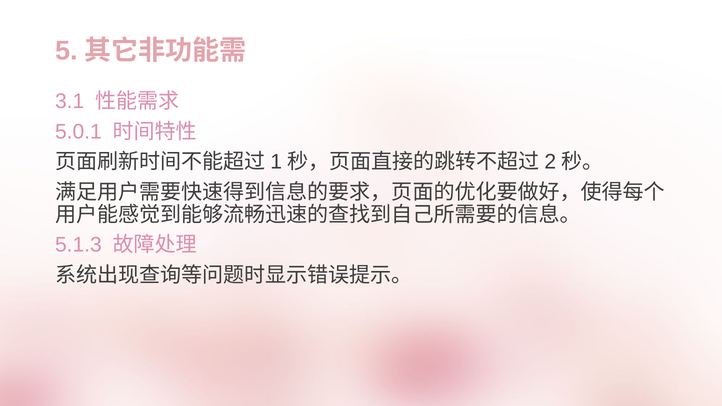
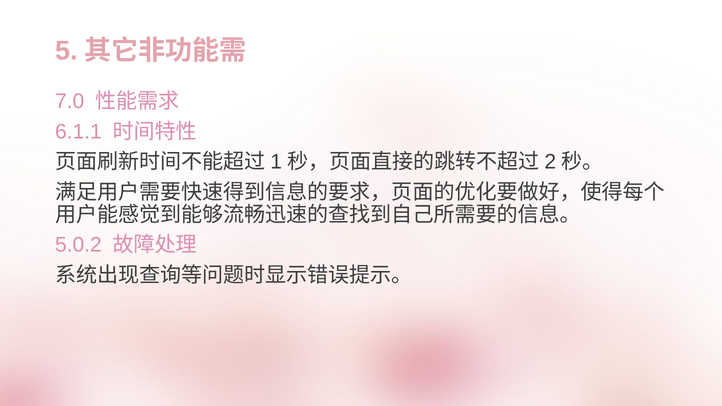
3.1: 3.1 -> 7.0 (70, 101)
5.0.1: 5.0.1 -> 6.1.1 (78, 132)
5.1.3: 5.1.3 -> 5.0.2 (78, 245)
